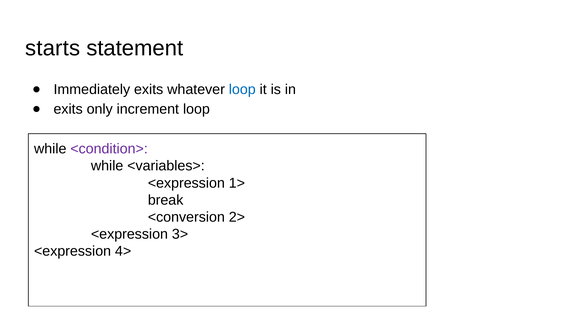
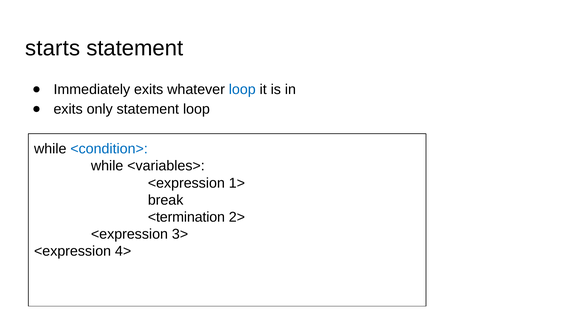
only increment: increment -> statement (148, 109)
<condition> colour: purple -> blue (109, 149)
<conversion: <conversion -> <termination (186, 217)
